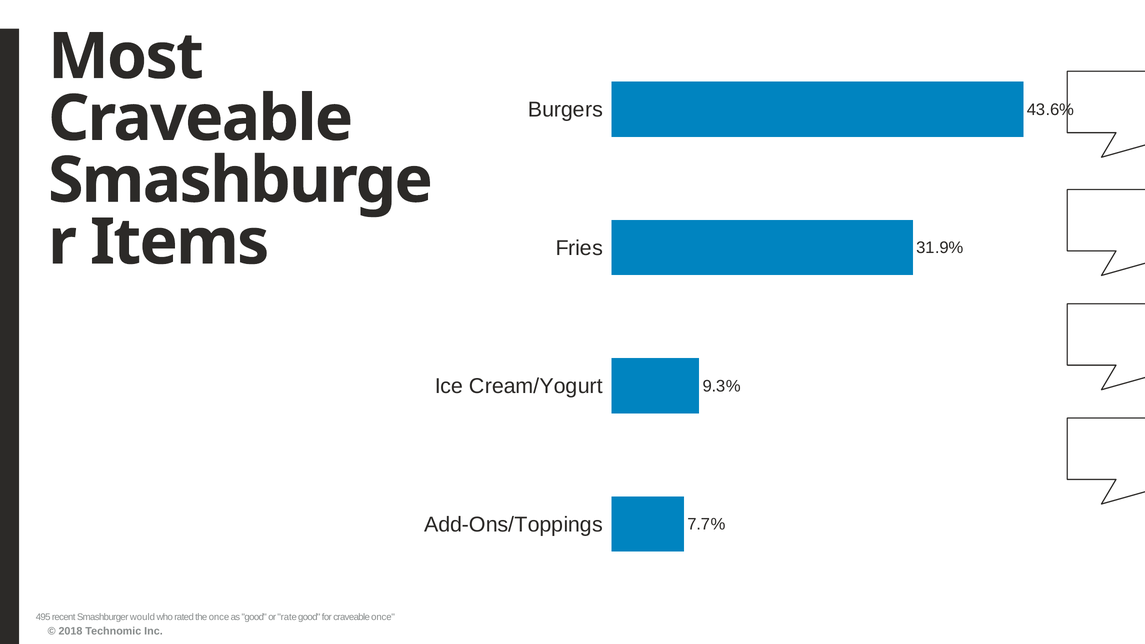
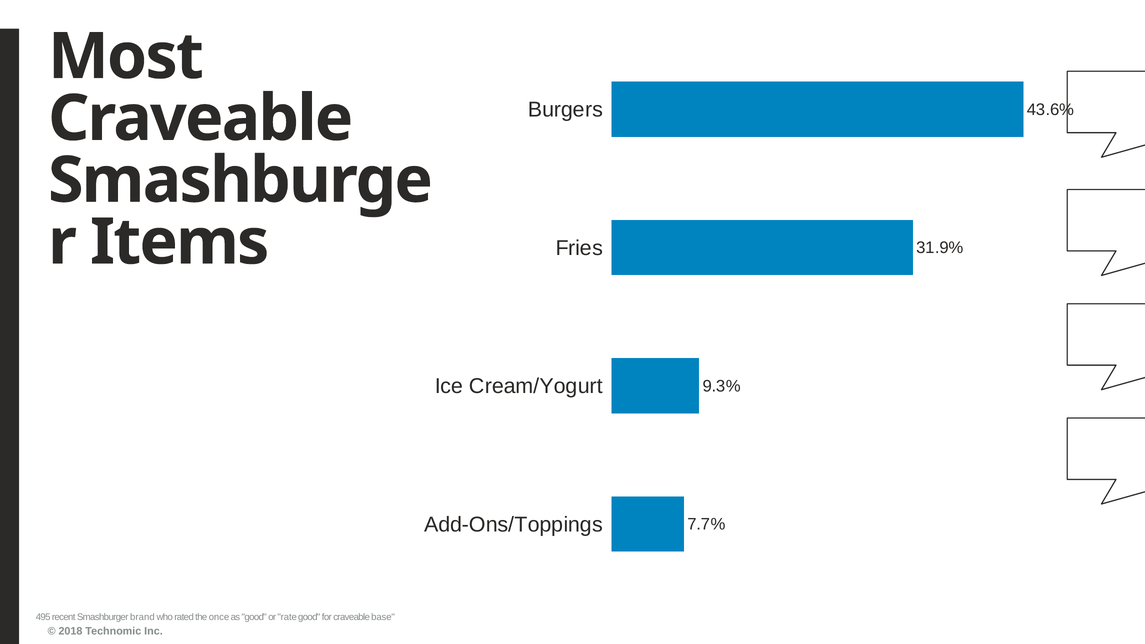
would: would -> brand (142, 617)
craveable once: once -> base (383, 617)
